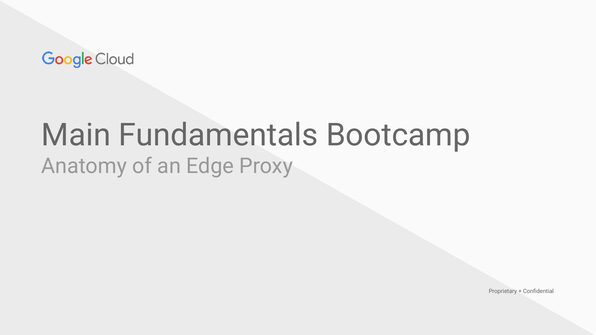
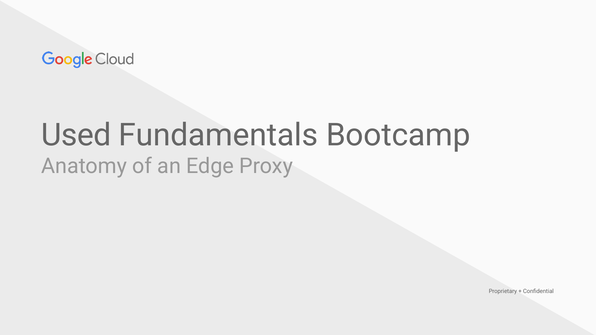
Main: Main -> Used (76, 135)
